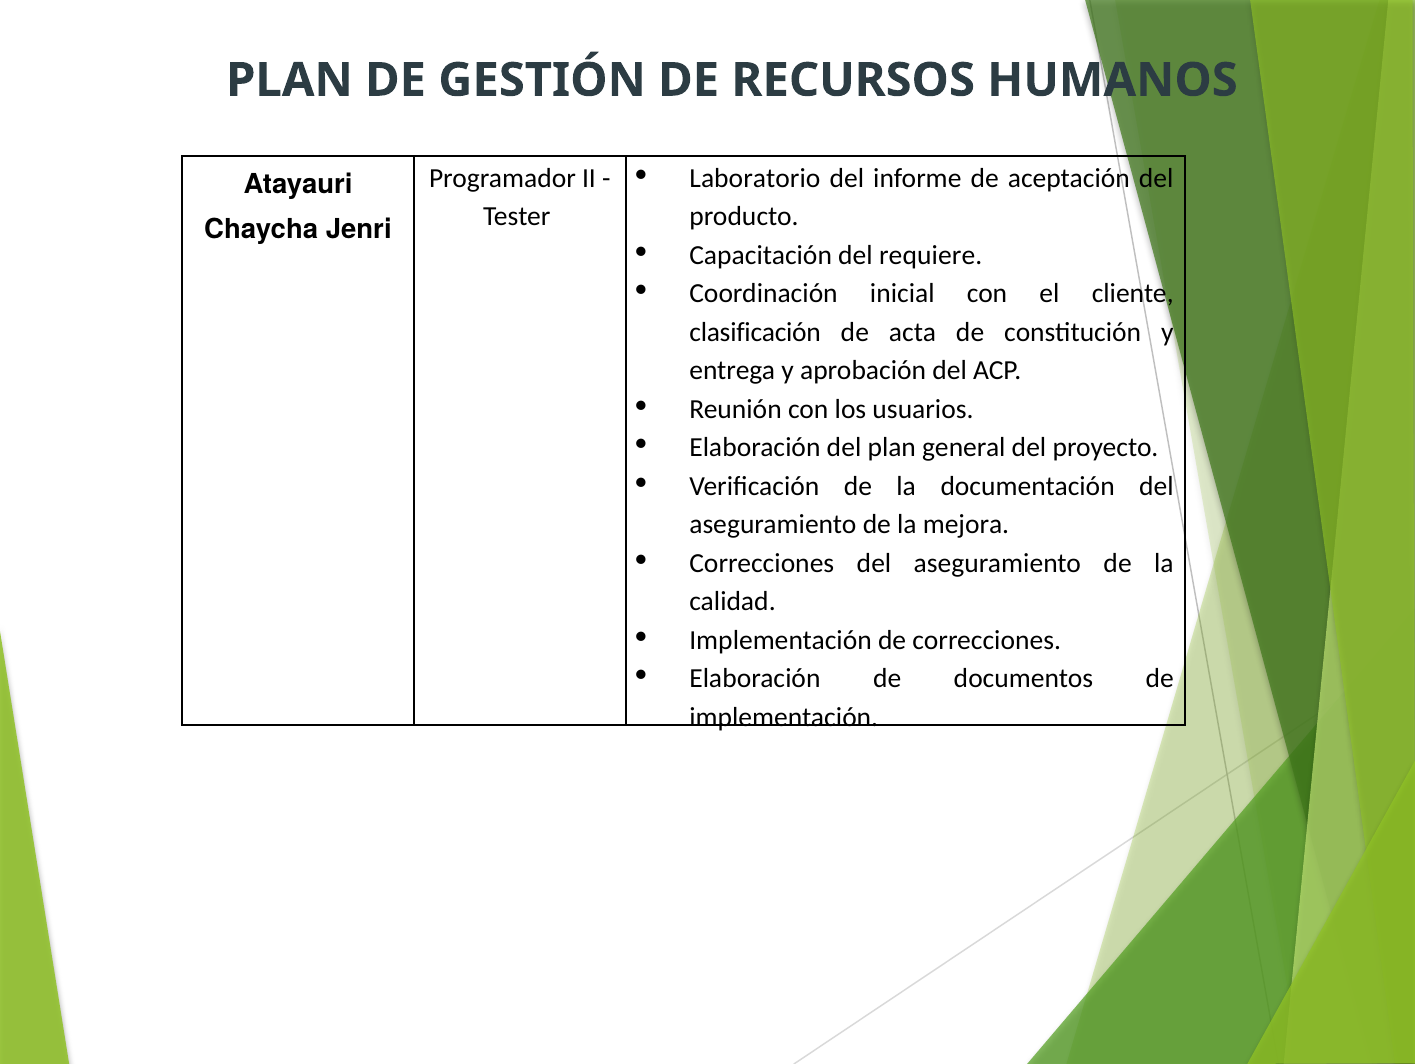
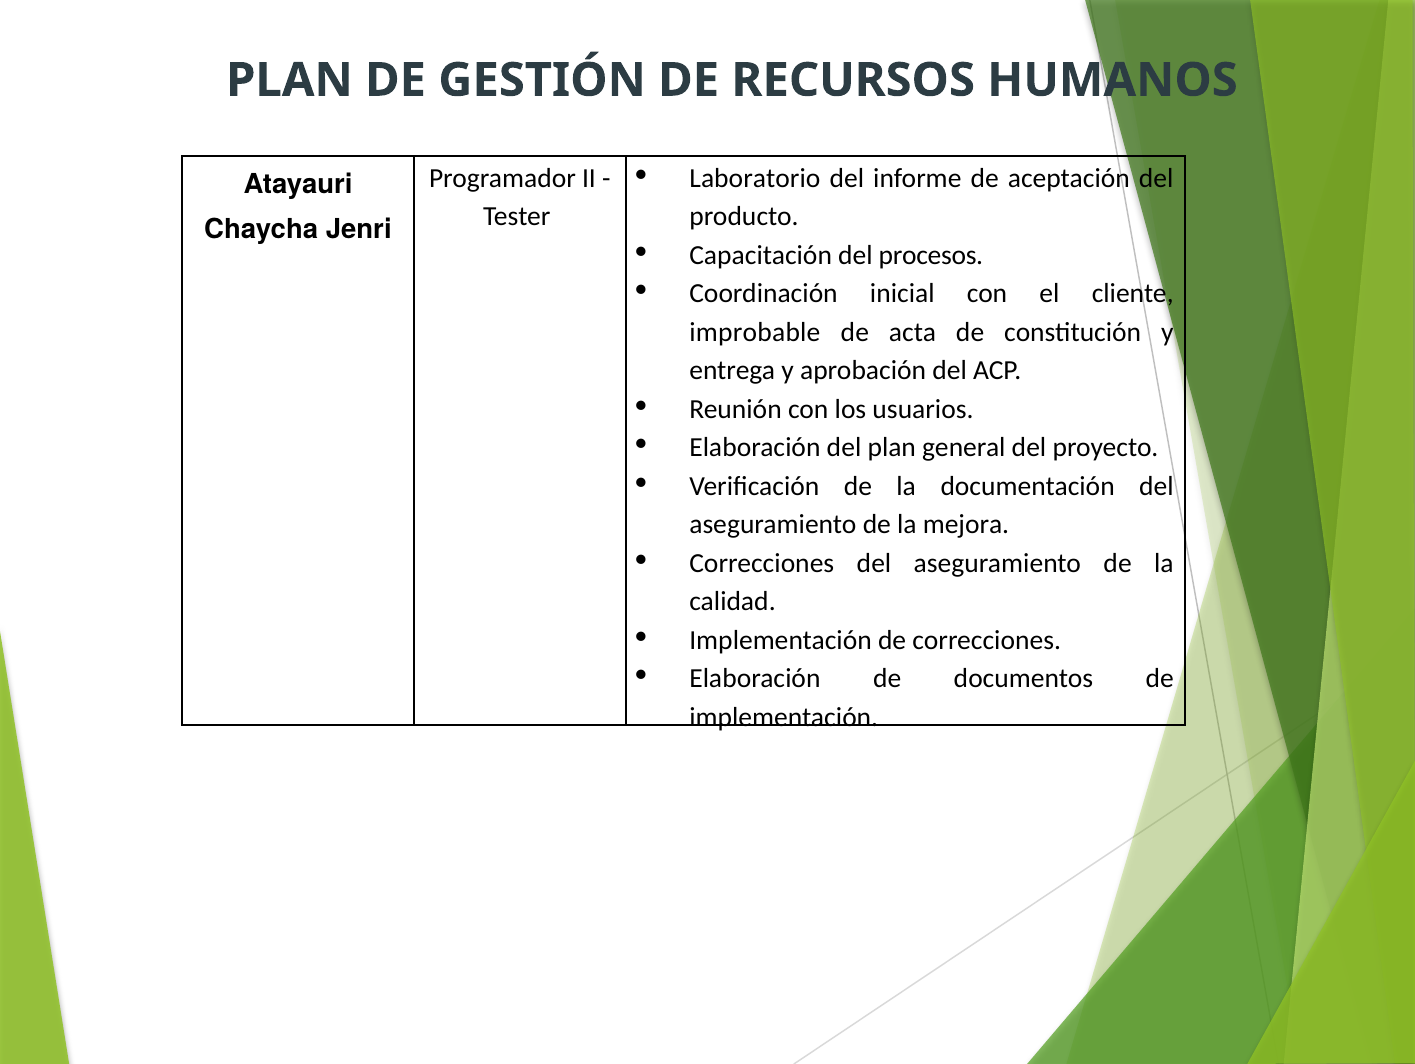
requiere: requiere -> procesos (931, 255)
clasificación: clasificación -> improbable (755, 332)
